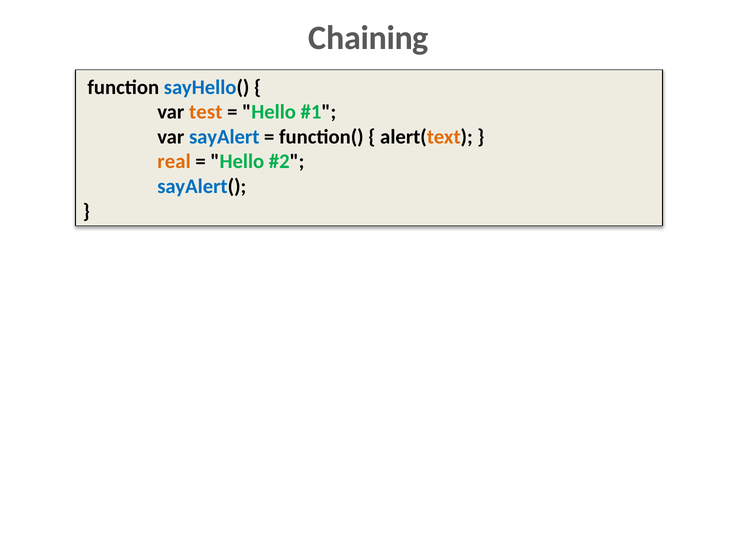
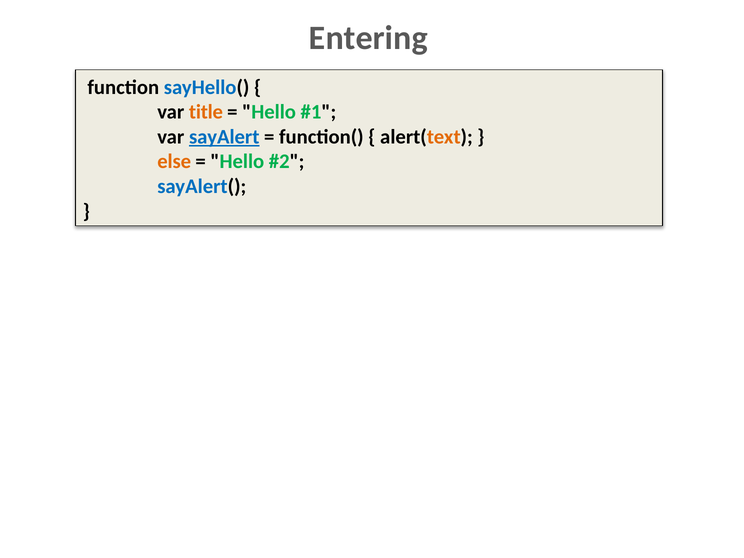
Chaining: Chaining -> Entering (368, 38)
test: test -> title (206, 112)
sayAlert underline: none -> present (224, 137)
real: real -> else (174, 162)
